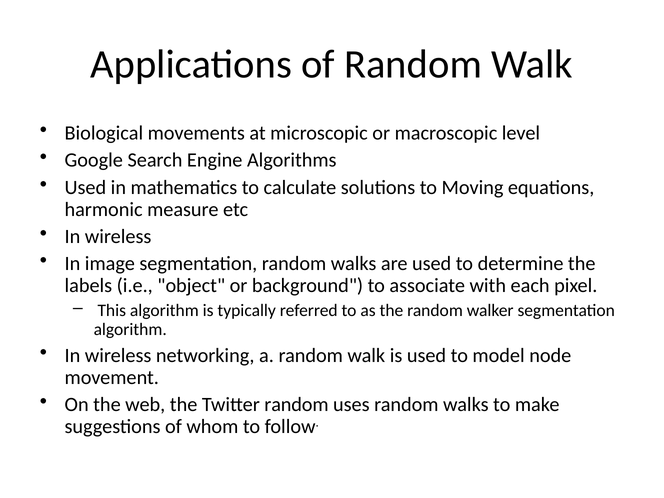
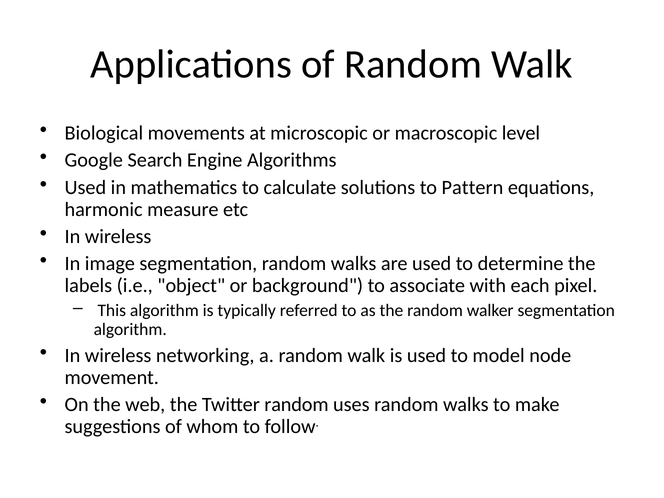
Moving: Moving -> Pattern (472, 187)
